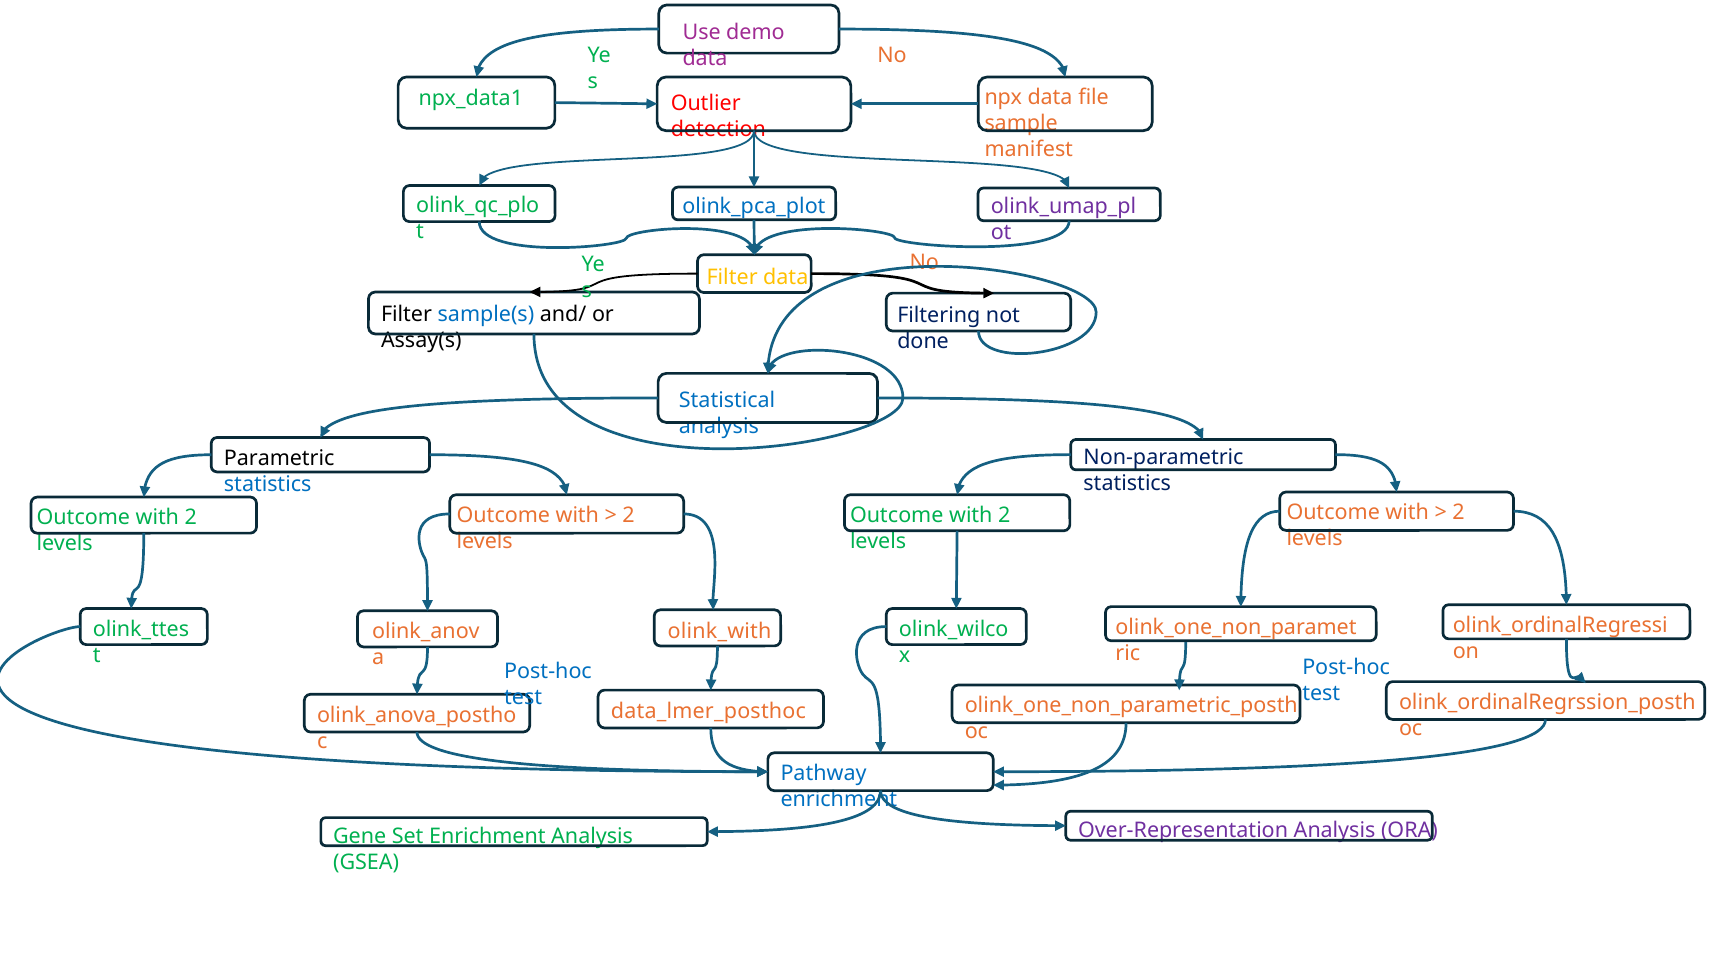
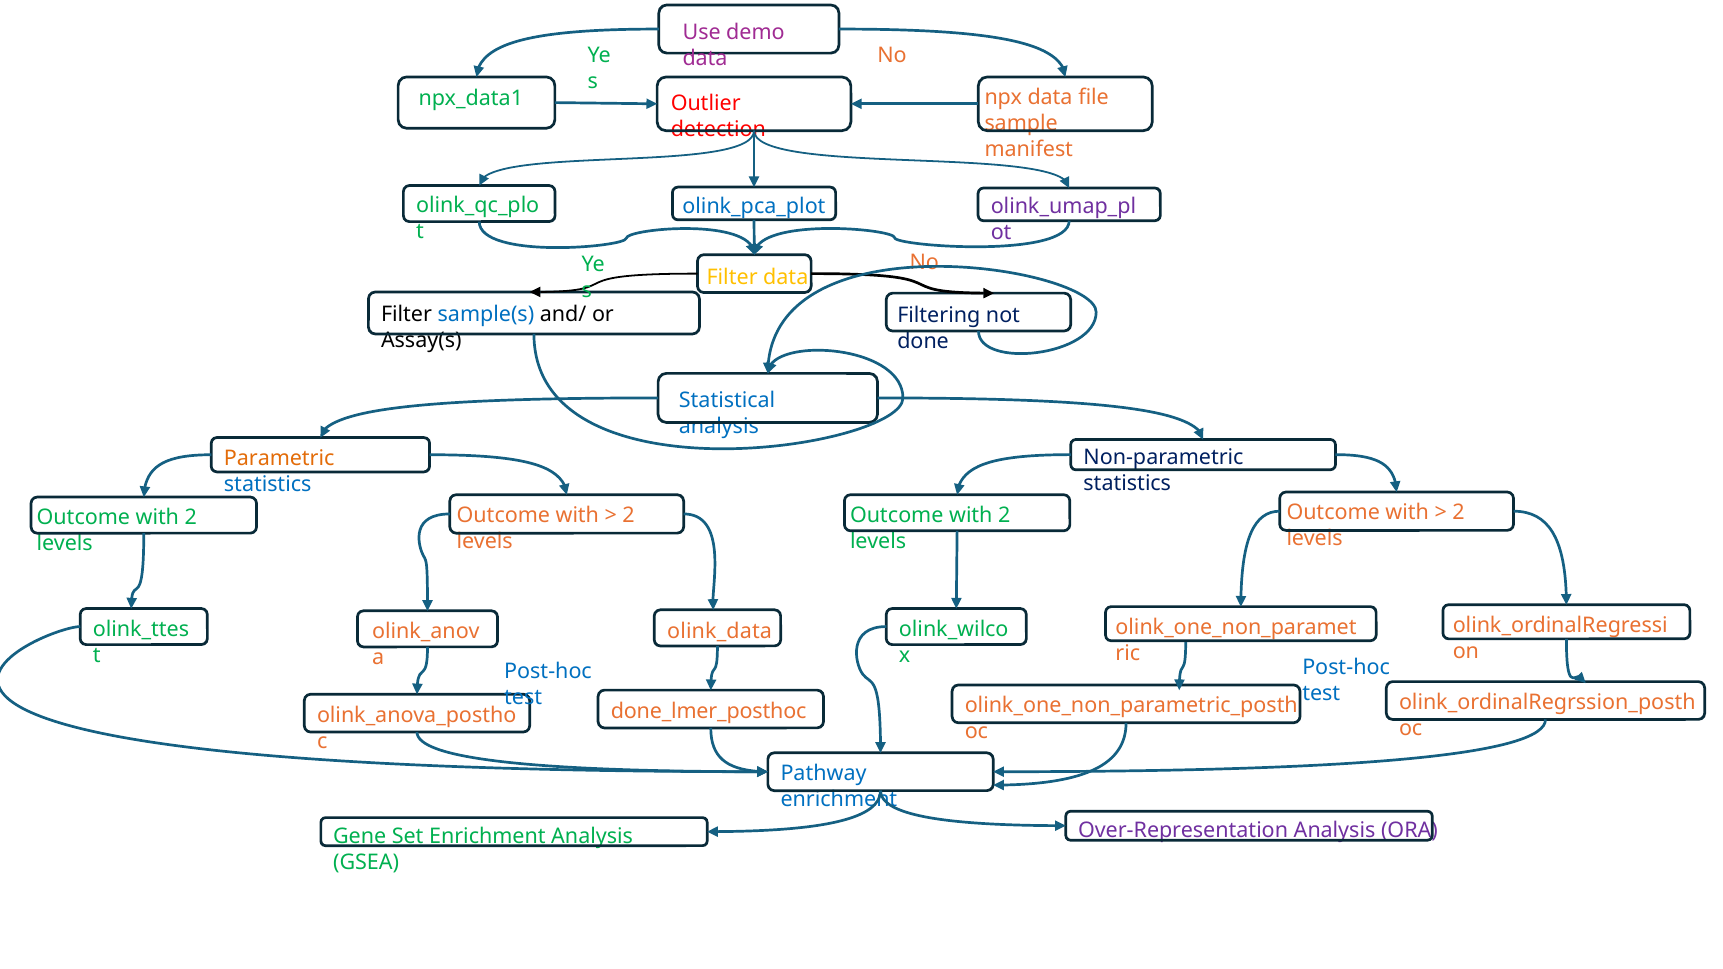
Parametric colour: black -> orange (279, 458)
olink_with: olink_with -> olink_data (720, 632)
data_lmer_posthoc: data_lmer_posthoc -> done_lmer_posthoc (709, 711)
